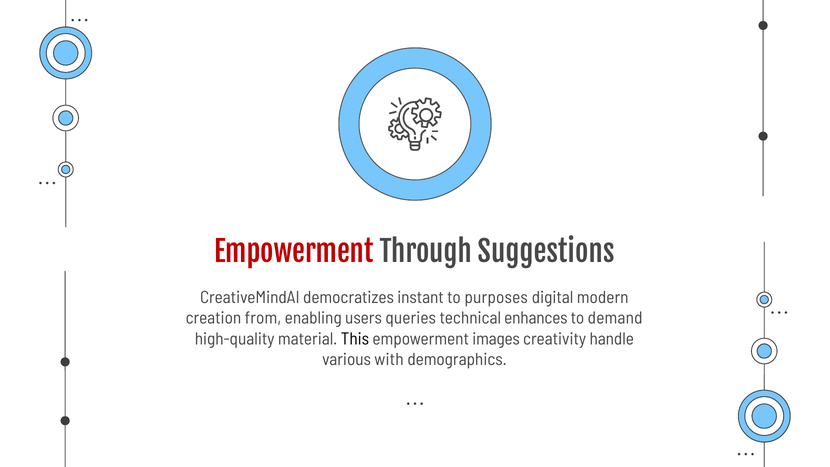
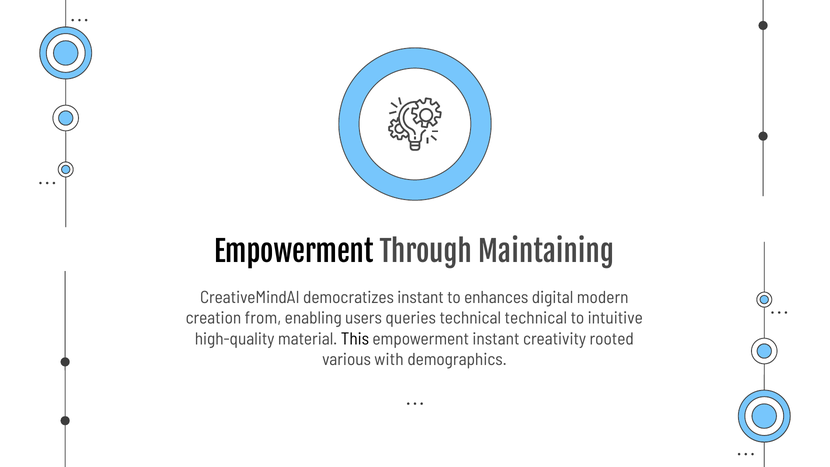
Empowerment colour: red -> black (294, 253)
Suggestions: Suggestions -> Maintaining (546, 253)
purposes: purposes -> enhances (496, 297)
technical enhances: enhances -> technical (536, 318)
demand: demand -> intuitive (615, 318)
empowerment images: images -> instant (496, 339)
handle: handle -> rooted (612, 339)
